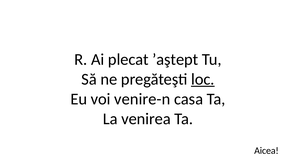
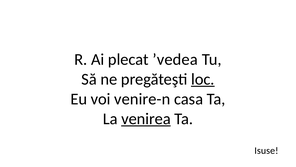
’aştept: ’aştept -> ’vedea (175, 59)
venirea underline: none -> present (146, 118)
Aicea: Aicea -> Isuse (266, 150)
